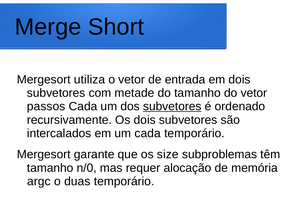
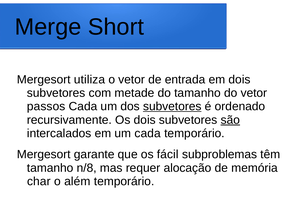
são underline: none -> present (230, 120)
size: size -> fácil (168, 154)
n/0: n/0 -> n/8 (87, 168)
argc: argc -> char (39, 181)
duas: duas -> além (77, 181)
